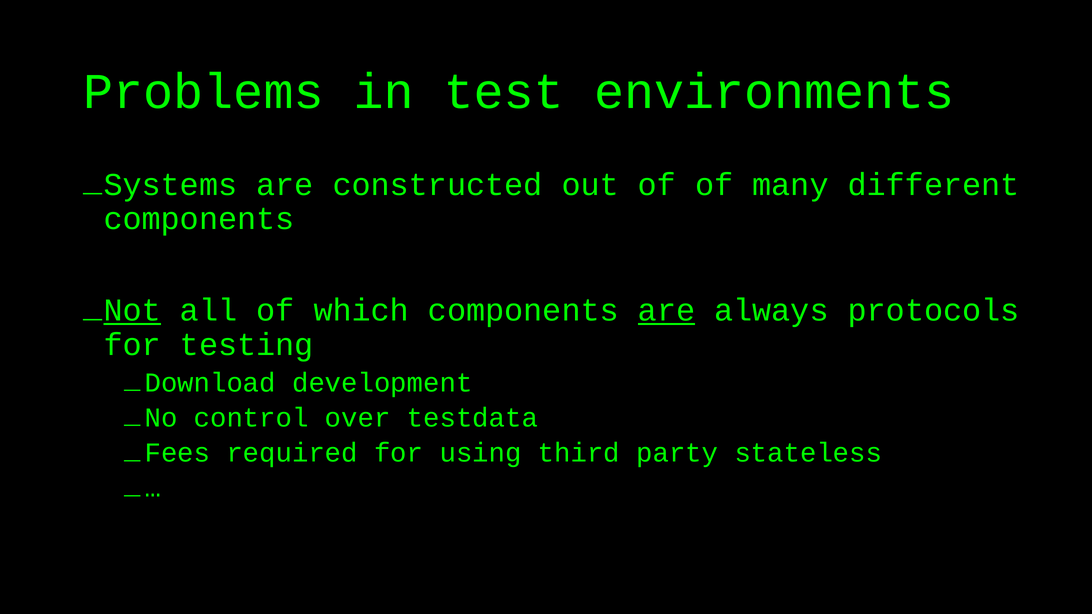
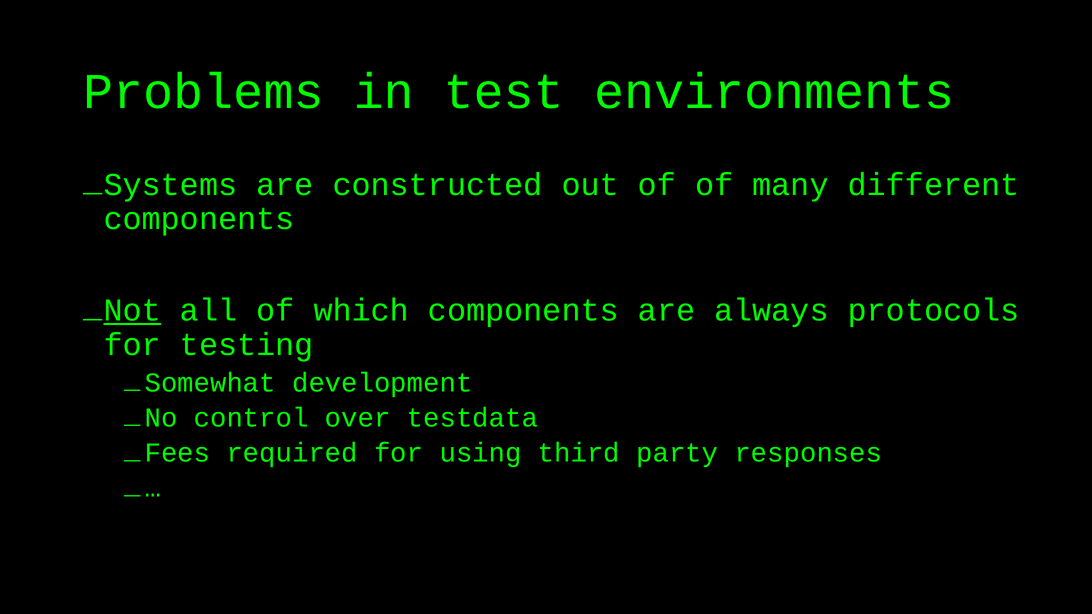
are underline: present -> none (667, 311)
Download: Download -> Somewhat (210, 383)
stateless: stateless -> responses (808, 453)
